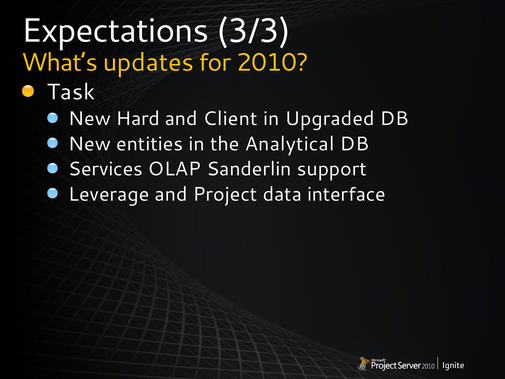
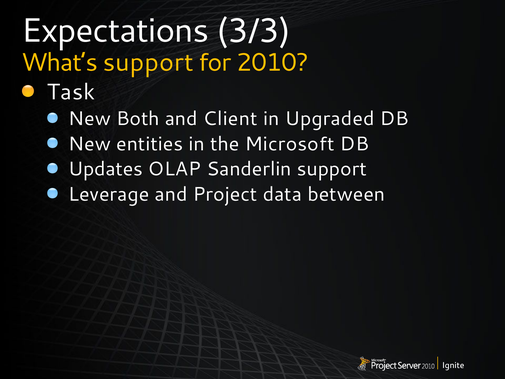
What’s updates: updates -> support (148, 62)
Hard: Hard -> Both (138, 119)
Analytical: Analytical -> Microsoft (290, 144)
Services: Services -> Updates (106, 169)
interface: interface -> between (346, 194)
